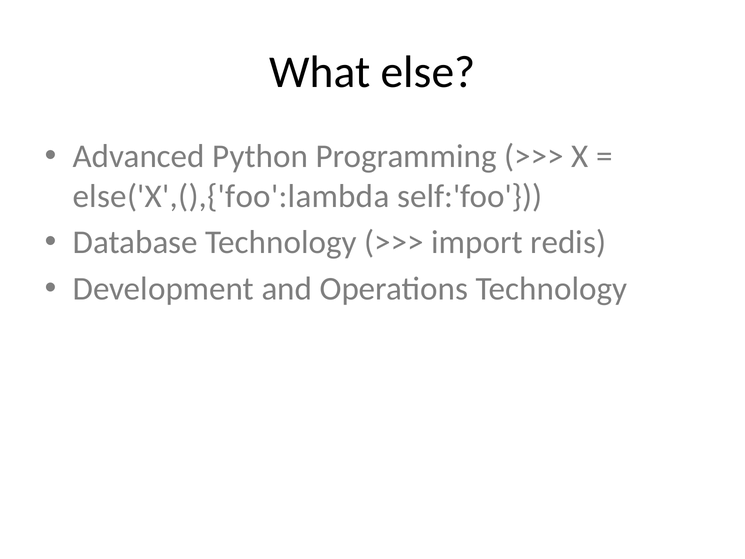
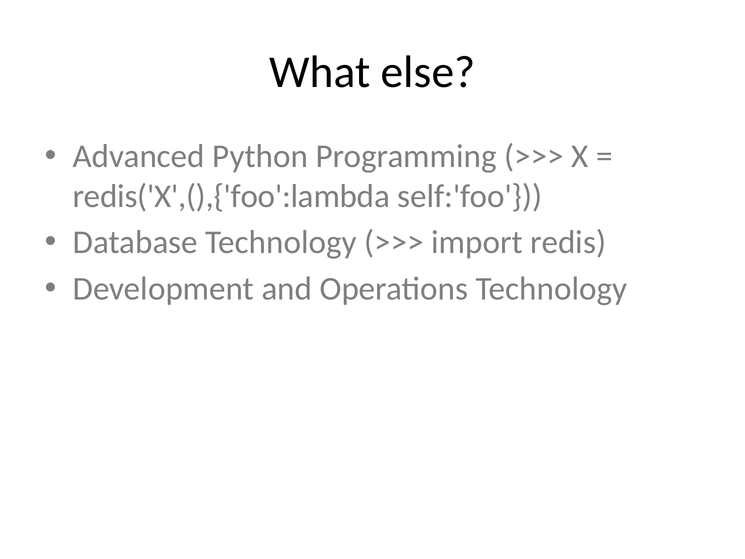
else('X',(),{'foo':lambda: else('X',(),{'foo':lambda -> redis('X',(),{'foo':lambda (231, 196)
